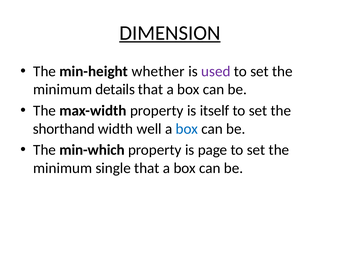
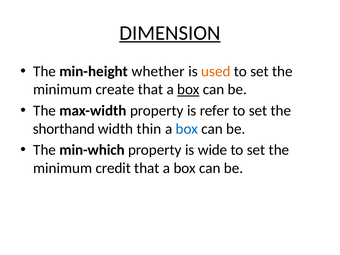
used colour: purple -> orange (216, 71)
details: details -> create (115, 89)
box underline: none -> present (188, 89)
itself: itself -> refer (215, 111)
well: well -> thin (149, 129)
page: page -> wide (213, 150)
single: single -> credit (113, 168)
